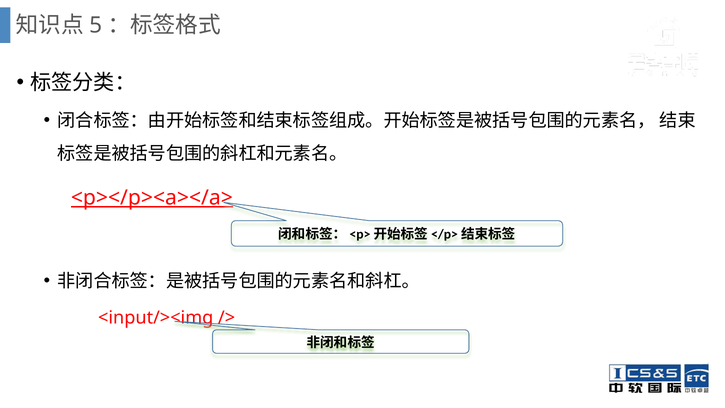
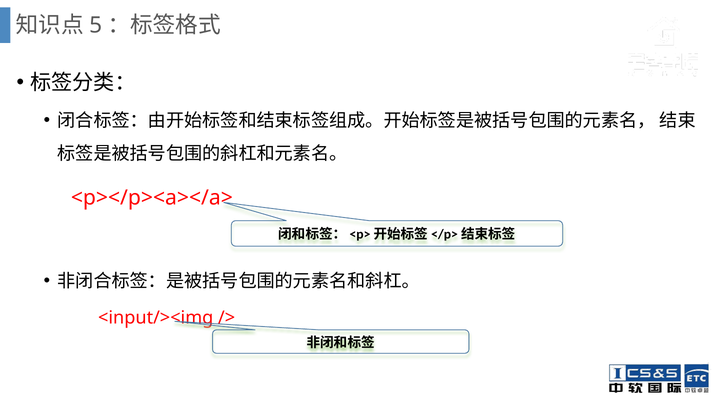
<p></p><a></a> underline: present -> none (152, 198)
